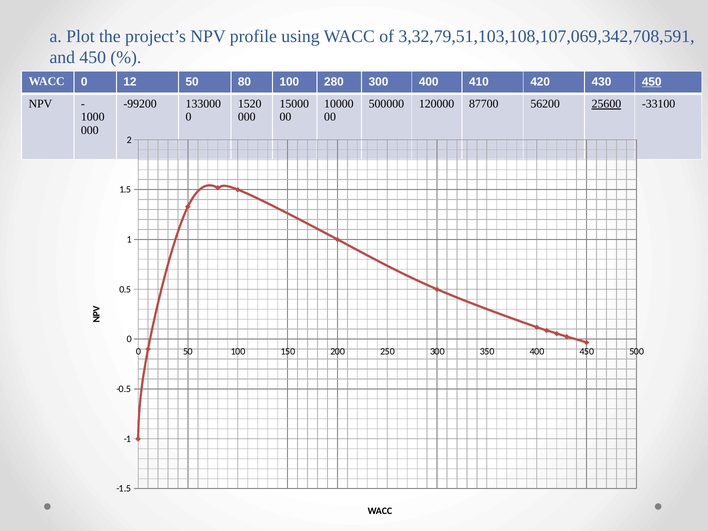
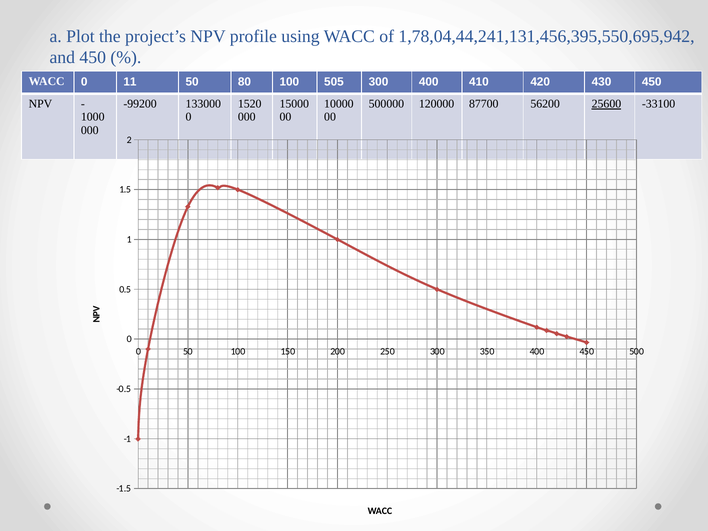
3,32,79,51,103,108,107,069,342,708,591: 3,32,79,51,103,108,107,069,342,708,591 -> 1,78,04,44,241,131,456,395,550,695,942 (547, 36)
12: 12 -> 11 (130, 82)
280: 280 -> 505 (334, 82)
450 underline: present -> none (652, 82)
